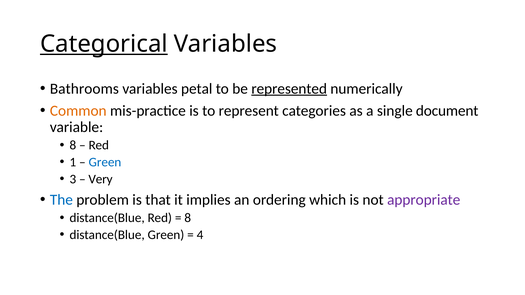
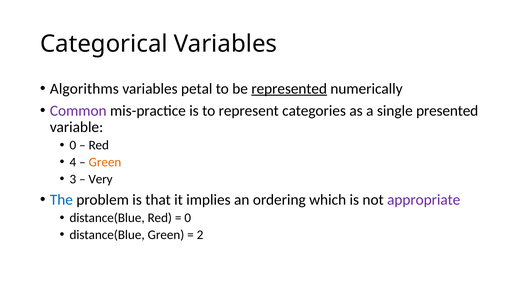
Categorical underline: present -> none (104, 44)
Bathrooms: Bathrooms -> Algorithms (84, 89)
Common colour: orange -> purple (78, 111)
document: document -> presented (447, 111)
8: 8 -> 0 (73, 145)
1: 1 -> 4 (73, 162)
Green colour: blue -> orange (105, 162)
8: 8 -> 0 (188, 218)
4: 4 -> 2 (200, 235)
